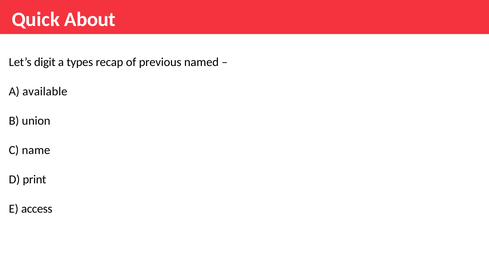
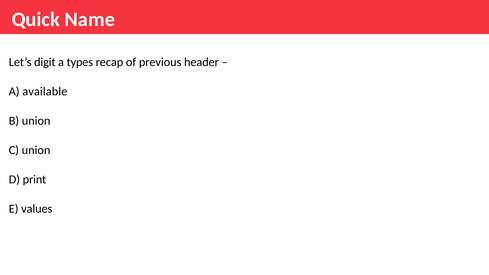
About: About -> Name (90, 19)
named: named -> header (202, 62)
C name: name -> union (36, 150)
access: access -> values (37, 209)
